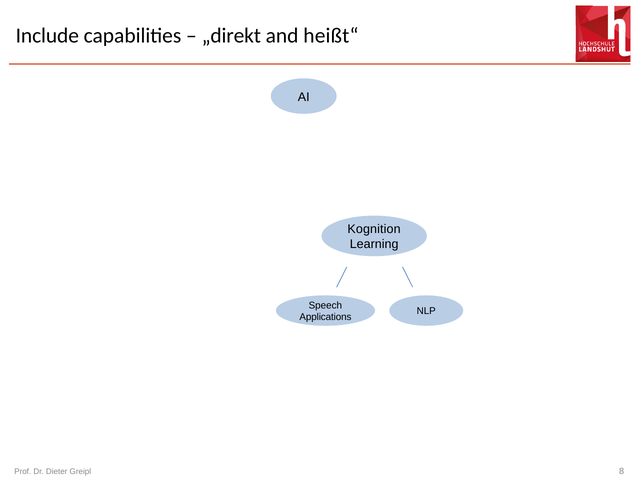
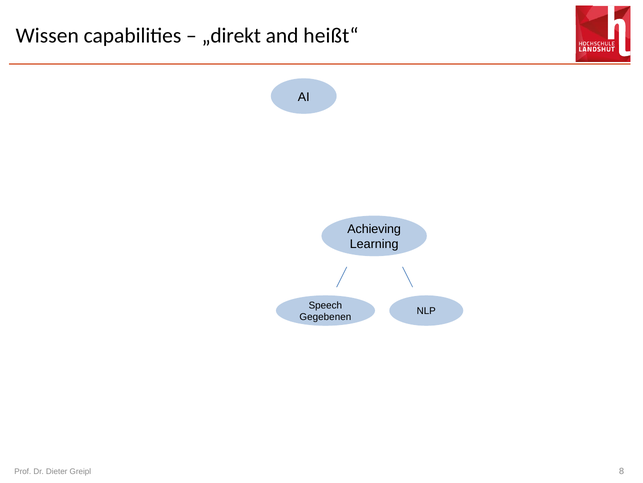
Include: Include -> Wissen (47, 36)
Kognition: Kognition -> Achieving (374, 229)
Applications: Applications -> Gegebenen (325, 317)
